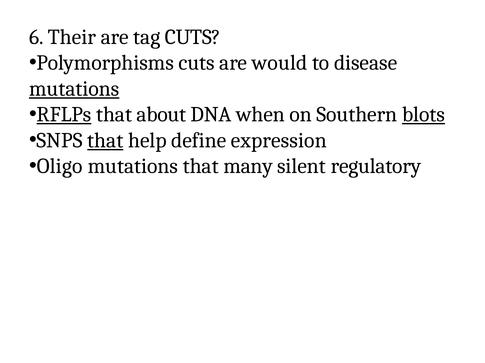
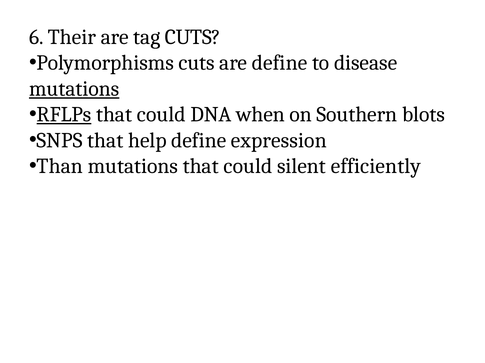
are would: would -> define (280, 63)
about: about -> could (161, 115)
blots underline: present -> none (424, 115)
that underline: present -> none (105, 141)
Oligo: Oligo -> Than (60, 166)
mutations that many: many -> could (248, 166)
regulatory: regulatory -> efficiently (376, 166)
